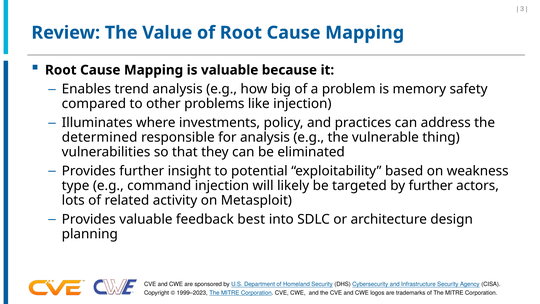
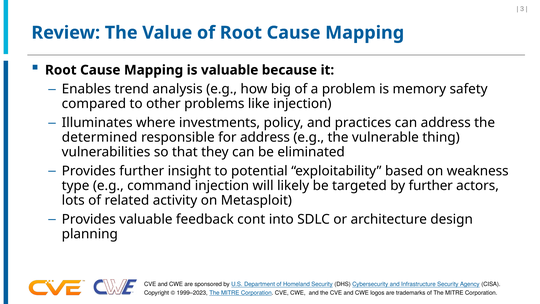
for analysis: analysis -> address (265, 137)
best: best -> cont (251, 219)
